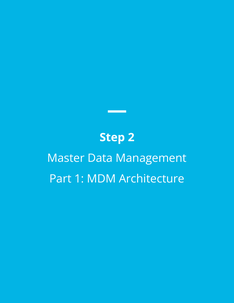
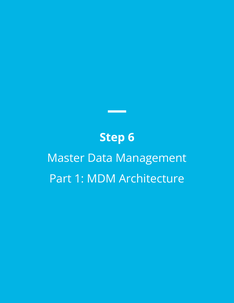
2: 2 -> 6 (131, 137)
